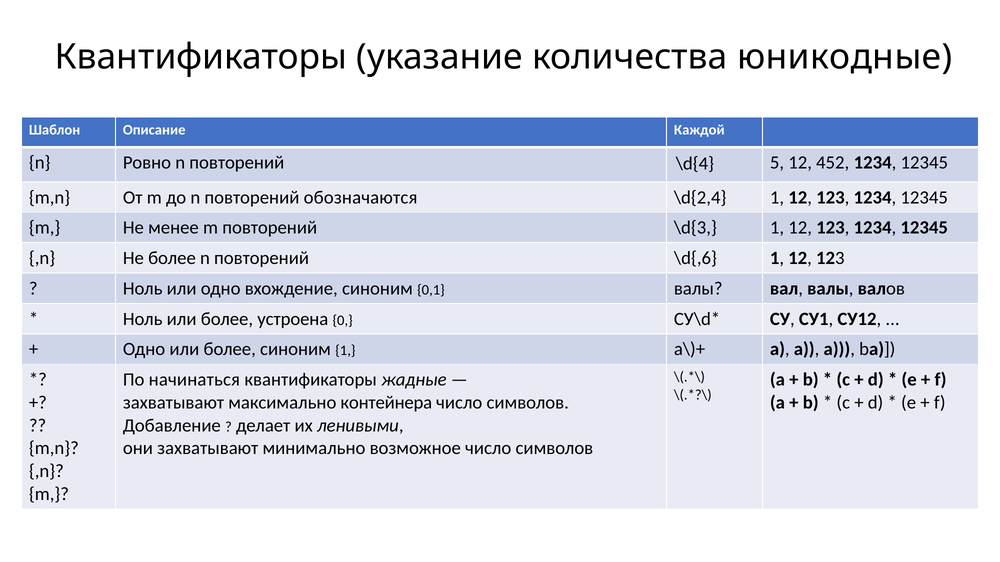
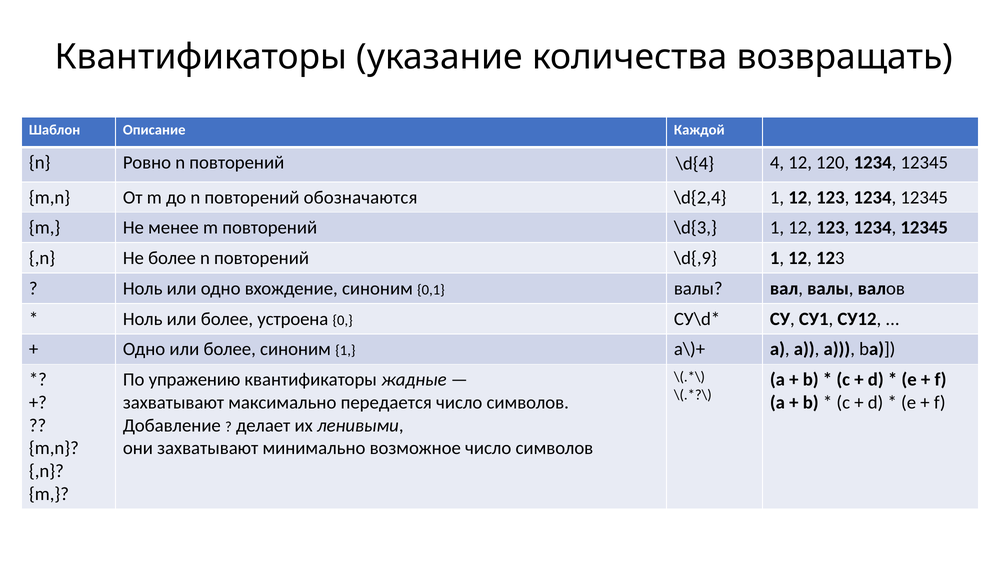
юникодные: юникодные -> возвращать (845, 57)
5: 5 -> 4 (777, 163)
452: 452 -> 120 (833, 163)
\d{,6: \d{,6 -> \d{,9 (695, 258)
начинаться: начинаться -> упражению (195, 380)
контейнера: контейнера -> передается (386, 403)
